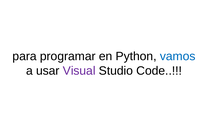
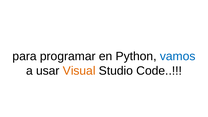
Visual colour: purple -> orange (79, 71)
